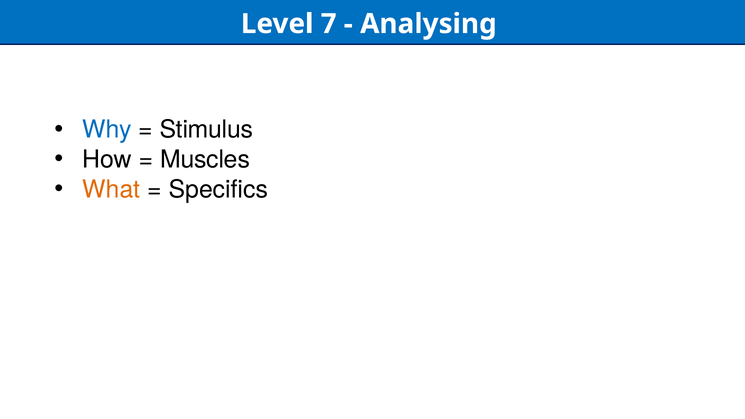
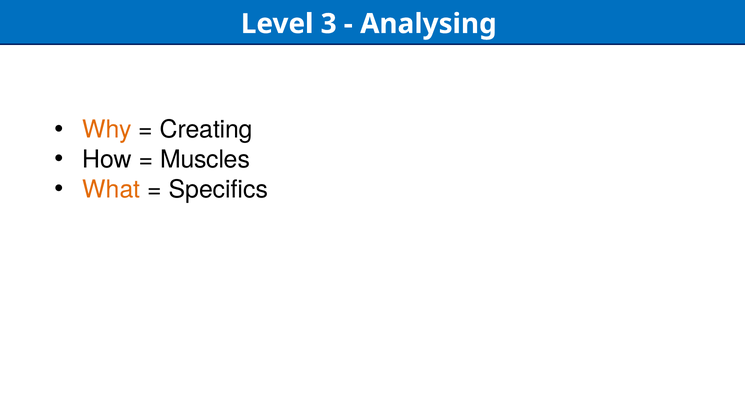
7: 7 -> 3 (329, 24)
Why colour: blue -> orange (107, 130)
Stimulus: Stimulus -> Creating (206, 130)
